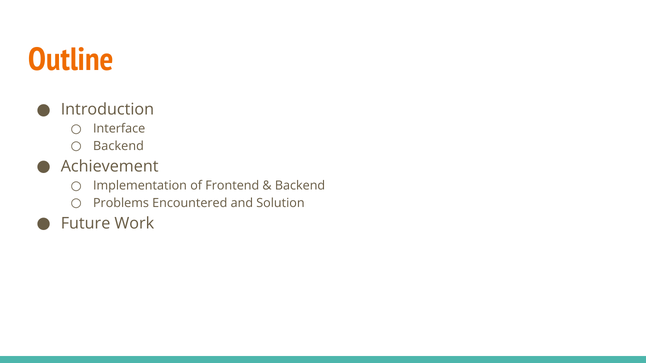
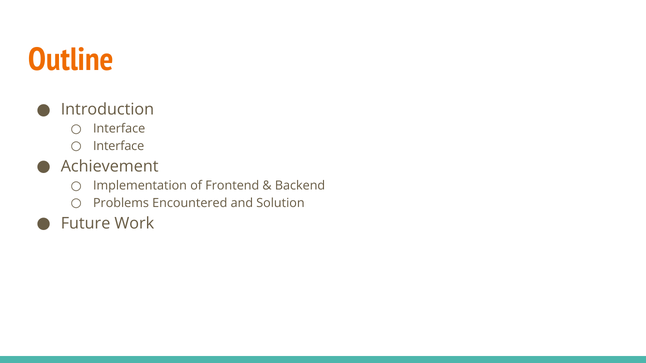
Backend: Backend -> Interface (119, 146)
